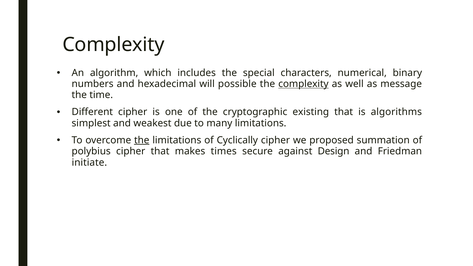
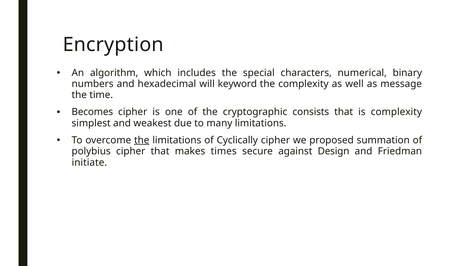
Complexity: Complexity -> Encryption (113, 45)
possible: possible -> keyword (237, 84)
complexity underline: present -> none (303, 84)
Different: Different -> Becomes (92, 112)
existing: existing -> consists (311, 112)
is algorithms: algorithms -> complexity (396, 112)
